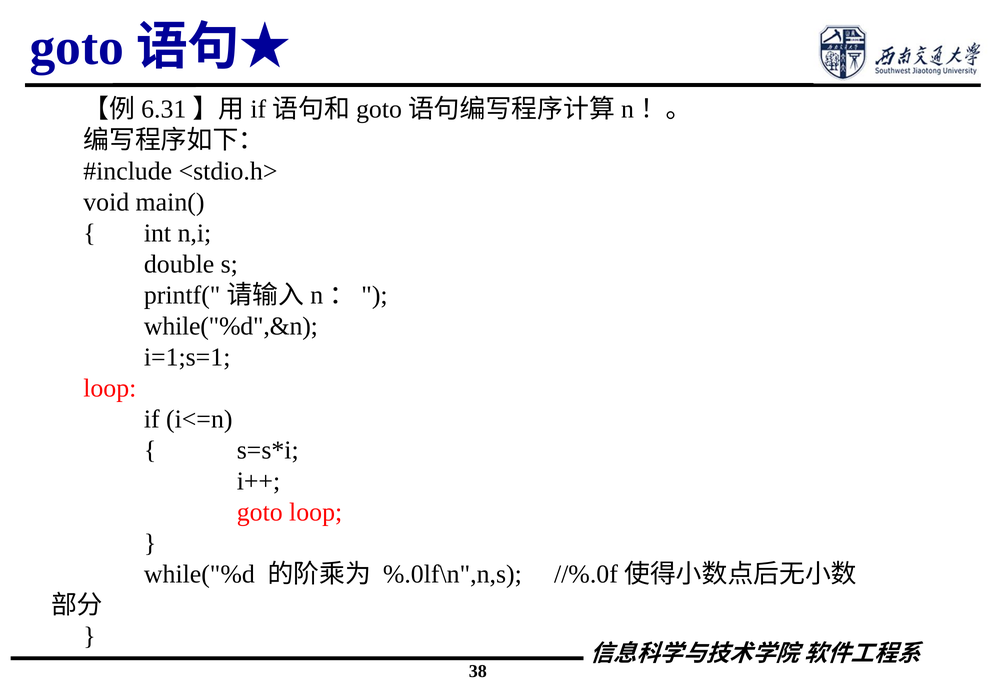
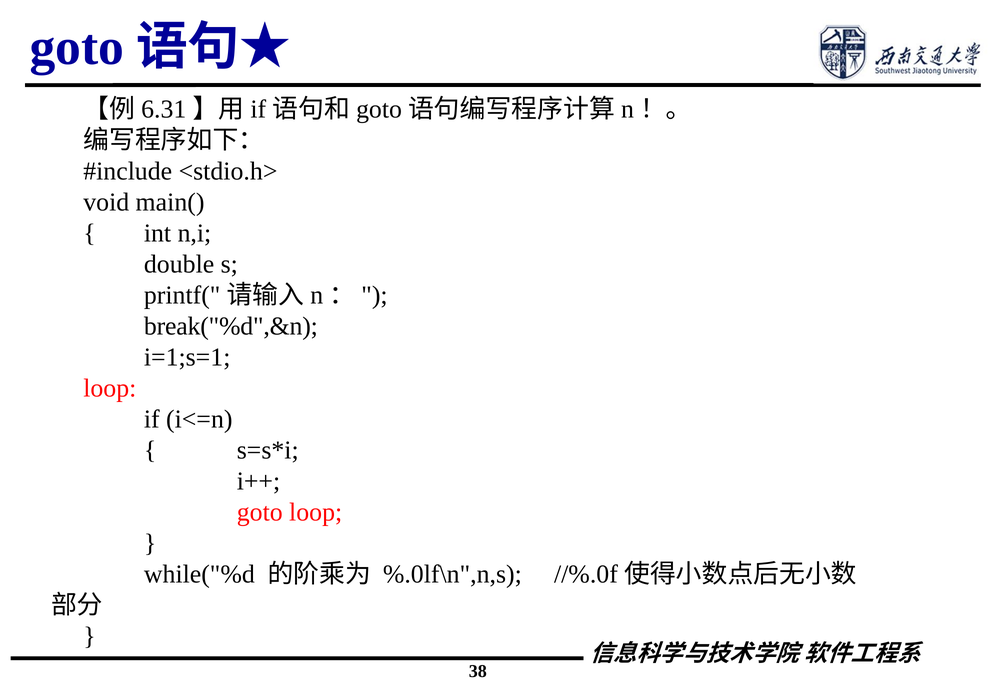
while("%d",&n: while("%d",&n -> break("%d",&n (231, 326)
